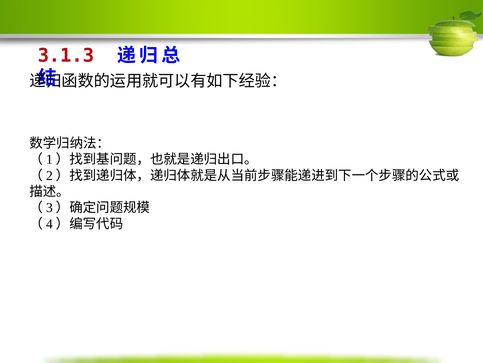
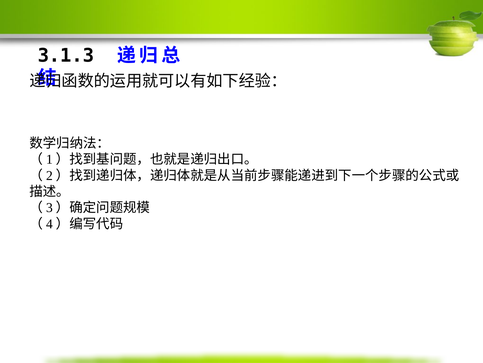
3.1.3 colour: red -> black (66, 55)
